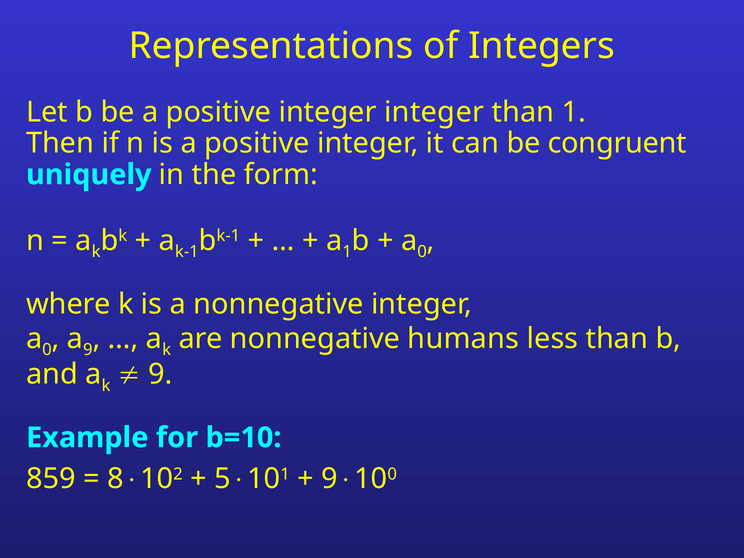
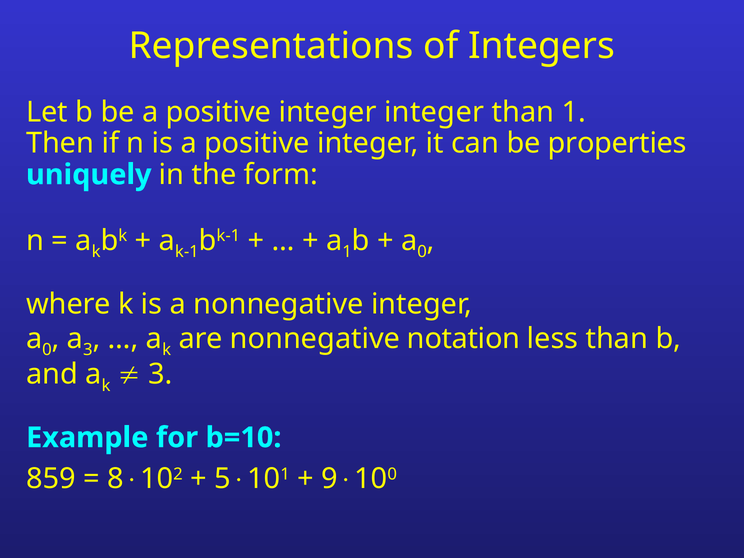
congruent: congruent -> properties (617, 143)
a 9: 9 -> 3 (88, 350)
humans: humans -> notation (464, 339)
9: 9 -> 3 (160, 374)
